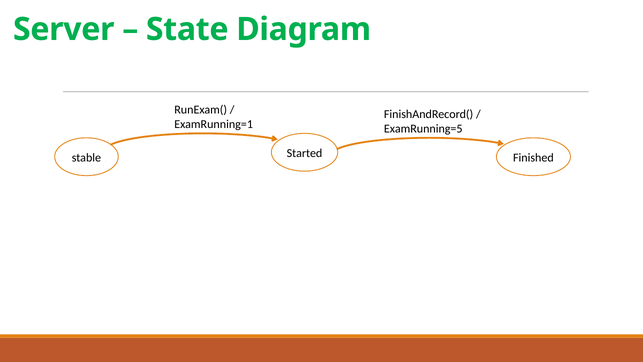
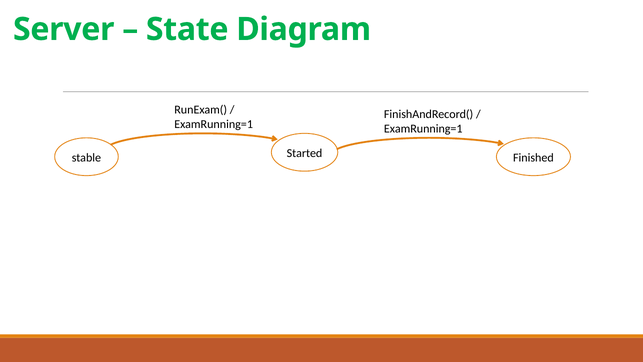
ExamRunning=5: ExamRunning=5 -> ExamRunning=1 (423, 129)
